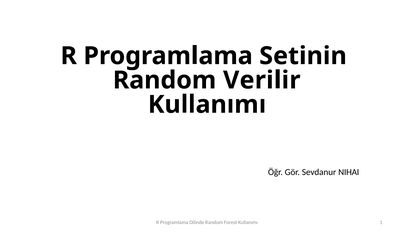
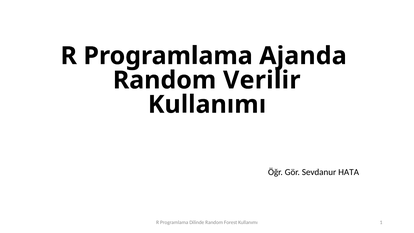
Setinin: Setinin -> Ajanda (303, 56)
NIHAI: NIHAI -> HATA (349, 172)
